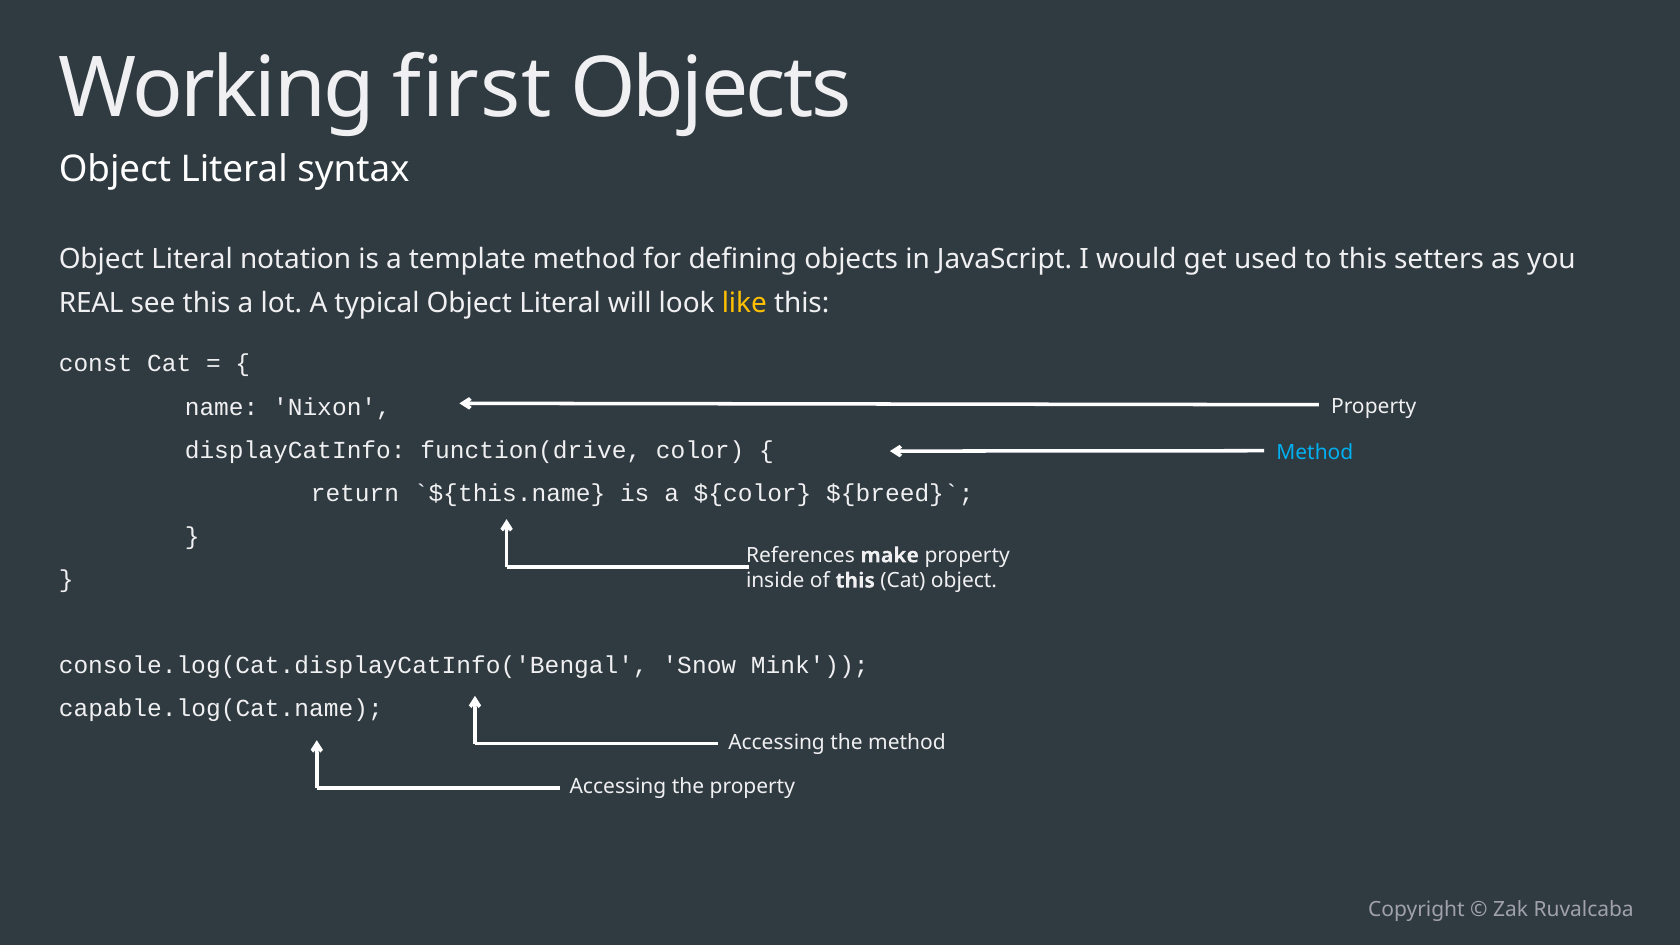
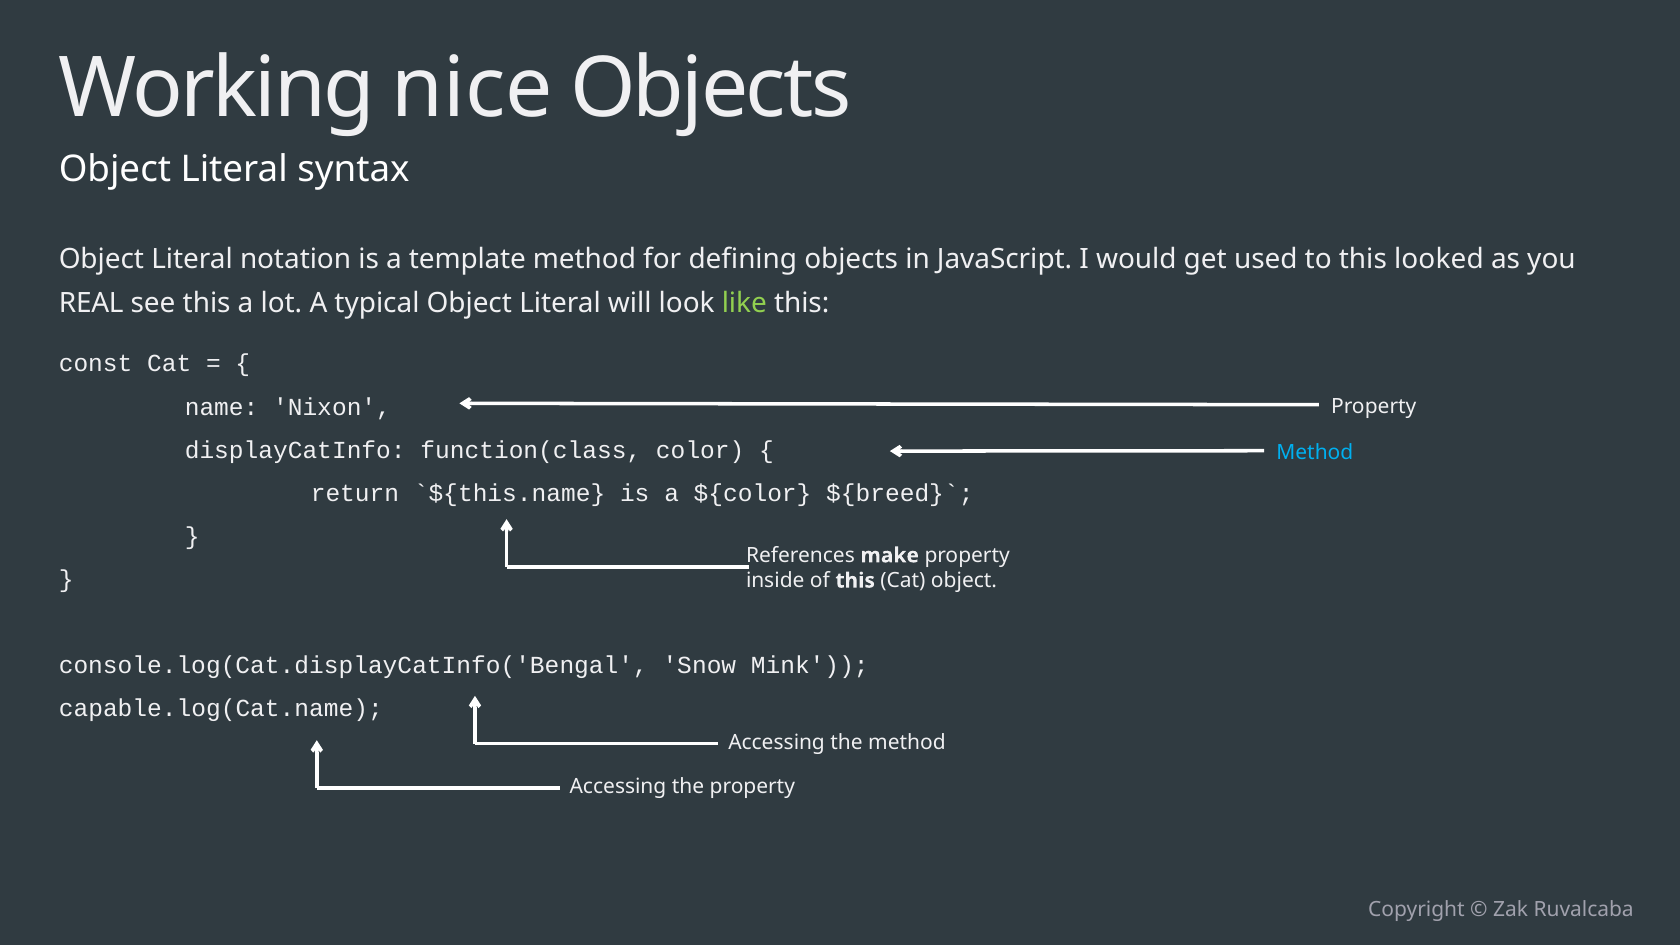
first: first -> nice (472, 89)
setters: setters -> looked (1439, 260)
like colour: yellow -> light green (744, 303)
function(drive: function(drive -> function(class (531, 450)
